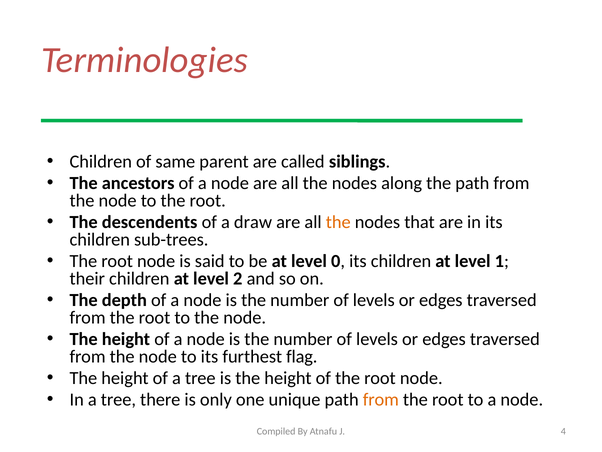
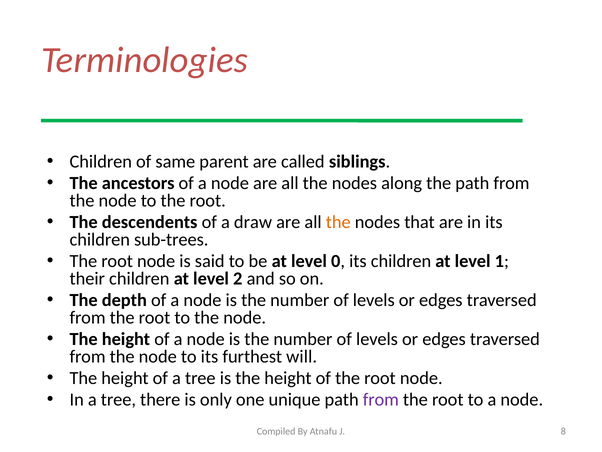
flag: flag -> will (302, 357)
from colour: orange -> purple (381, 399)
4: 4 -> 8 (563, 431)
